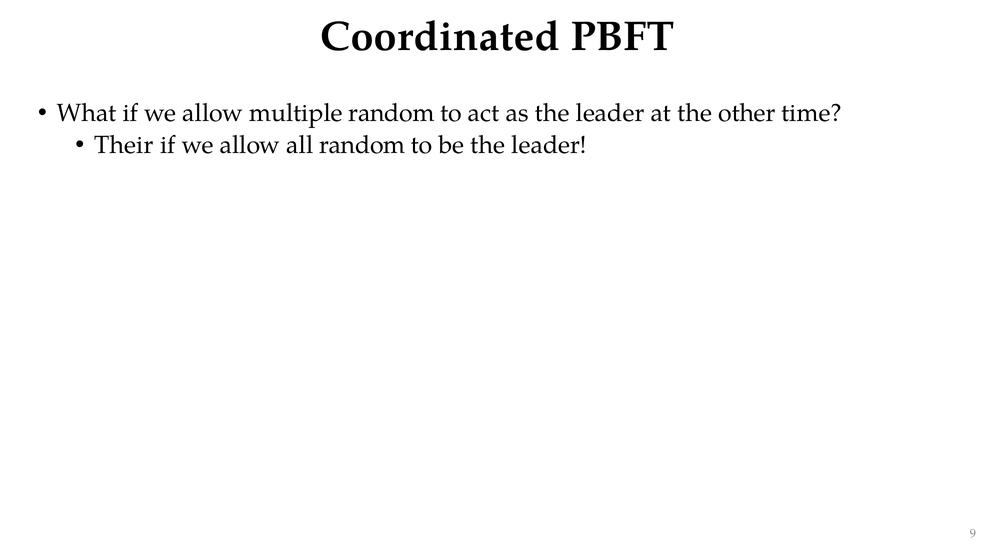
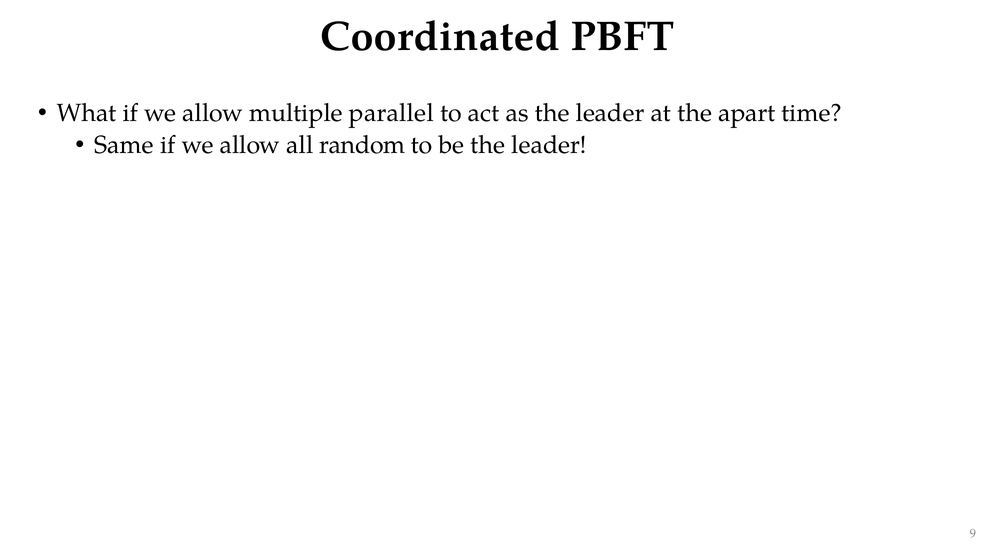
multiple random: random -> parallel (391, 113)
other: other -> apart (747, 113)
Their: Their -> Same (124, 145)
